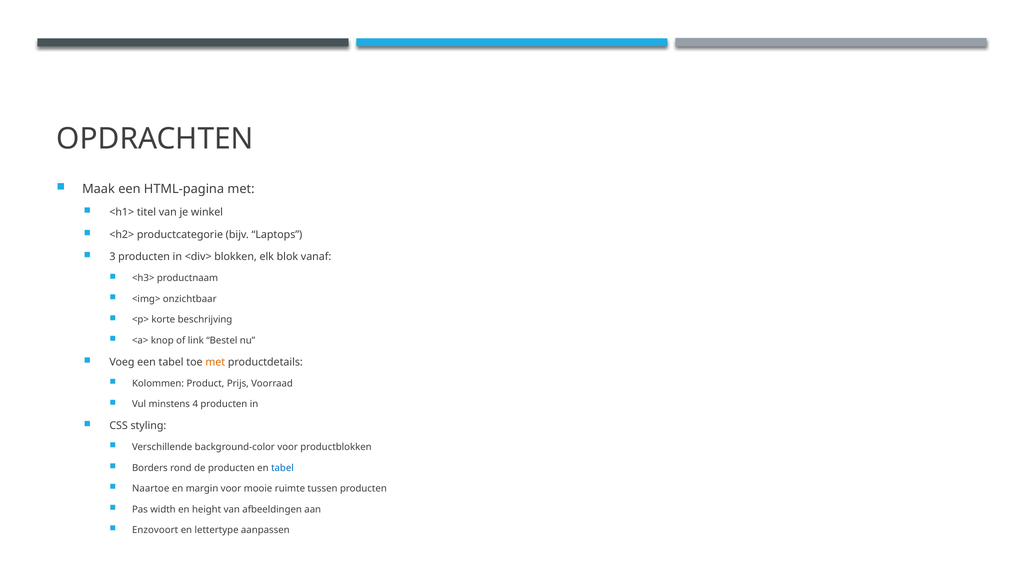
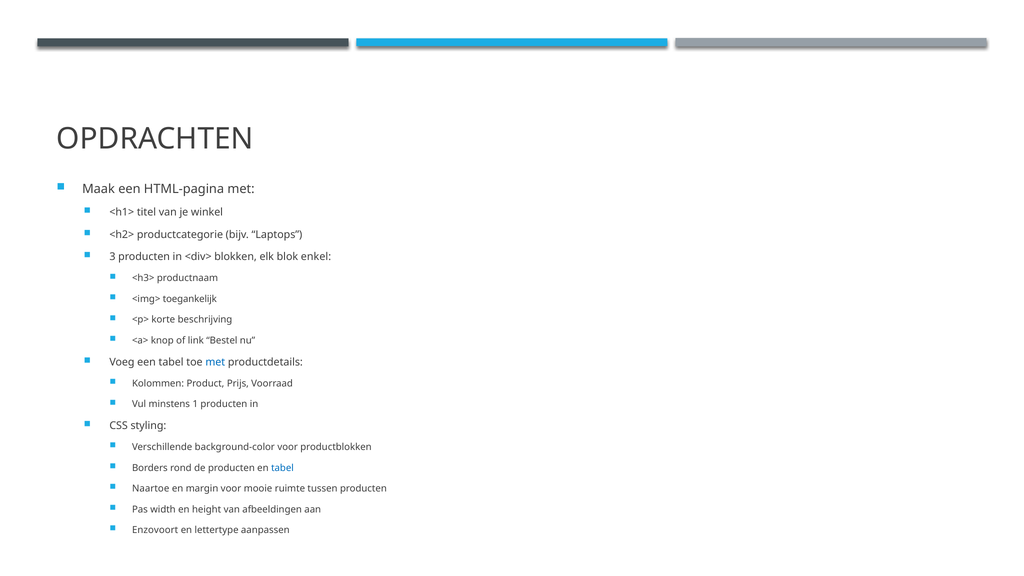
vanaf: vanaf -> enkel (316, 257)
onzichtbaar: onzichtbaar -> toegankelijk (190, 299)
met colour: orange -> blue (215, 362)
4: 4 -> 1 (195, 404)
